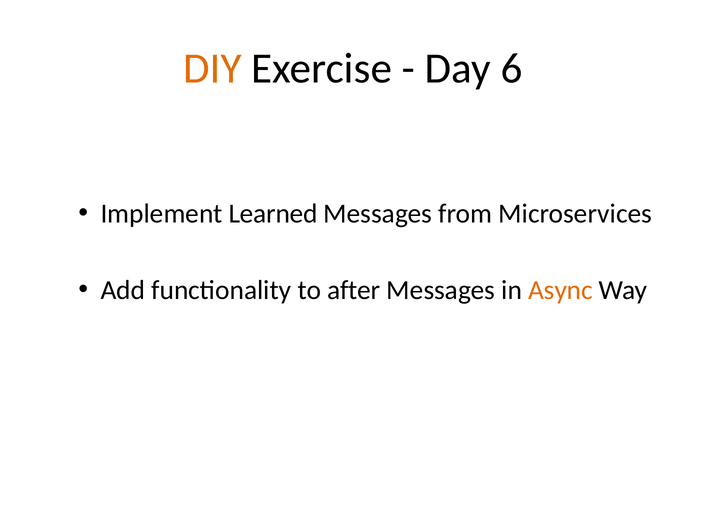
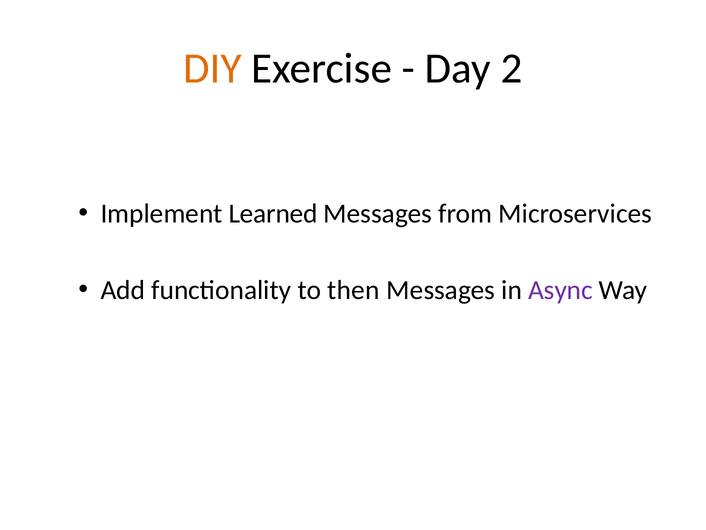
6: 6 -> 2 (511, 68)
after: after -> then (354, 290)
Async colour: orange -> purple (561, 290)
